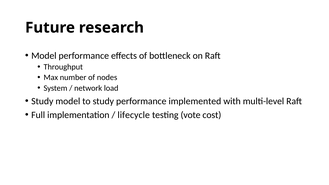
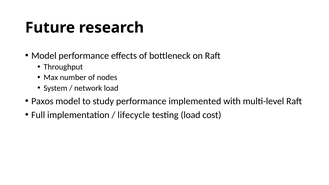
Study: Study -> Paxos (42, 101)
testing vote: vote -> load (190, 115)
